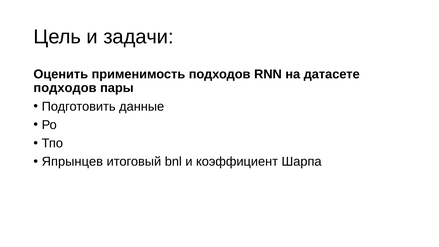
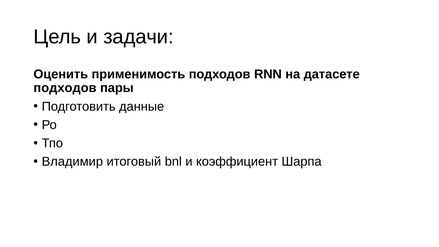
Япрынцев: Япрынцев -> Владимир (72, 162)
